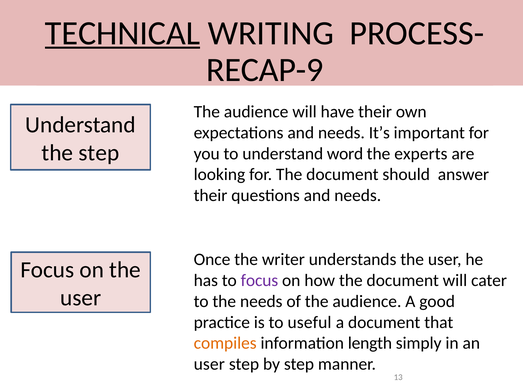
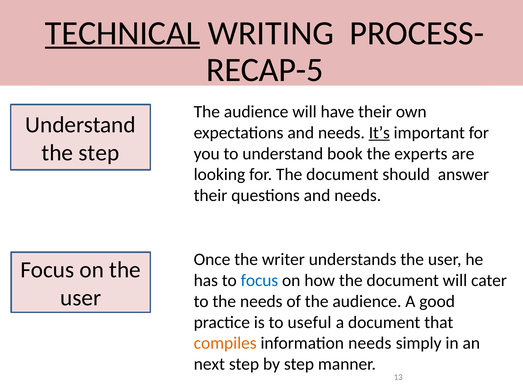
RECAP-9: RECAP-9 -> RECAP-5 (265, 70)
It’s underline: none -> present (379, 133)
word: word -> book (345, 154)
focus colour: purple -> blue (259, 281)
information length: length -> needs (370, 343)
user: user -> next (209, 364)
